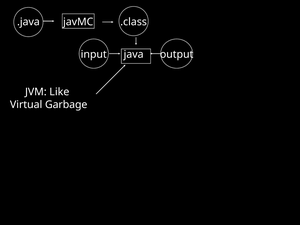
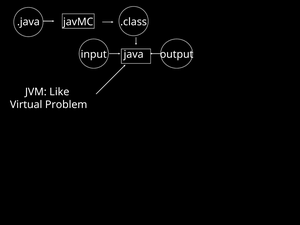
Garbage: Garbage -> Problem (66, 105)
